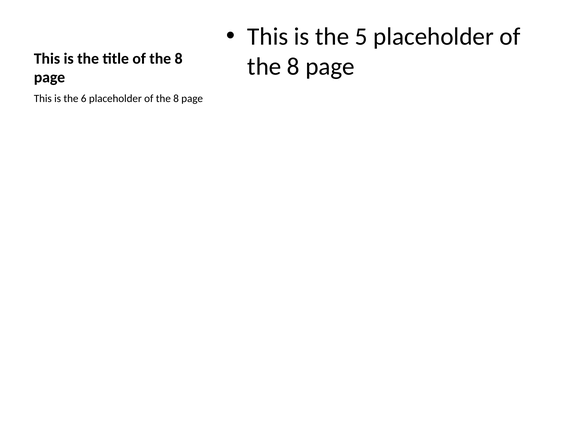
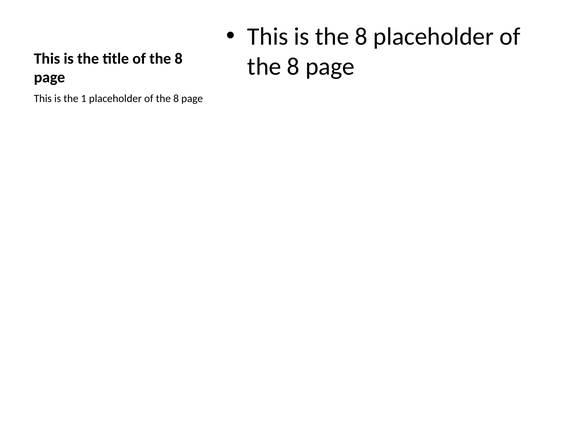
is the 5: 5 -> 8 (361, 36)
6: 6 -> 1 (84, 99)
